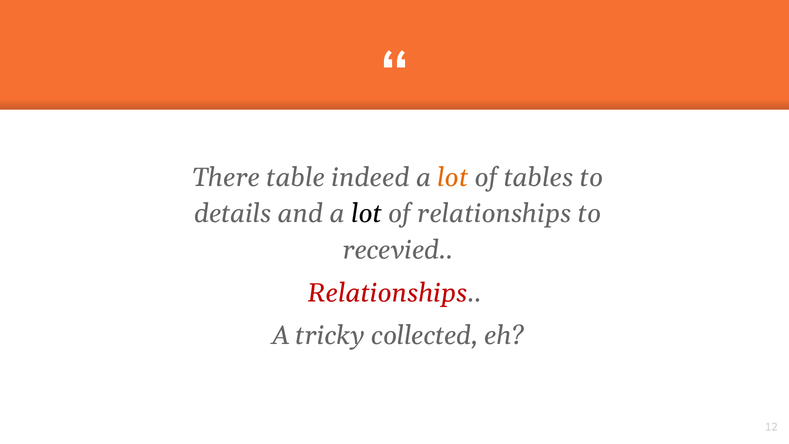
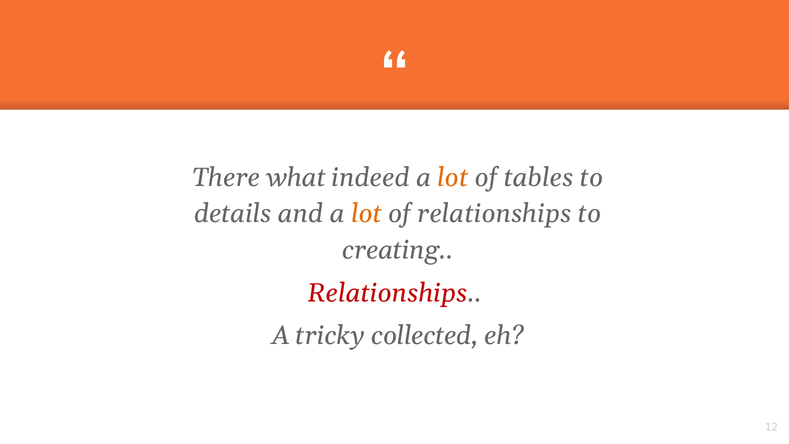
table: table -> what (296, 177)
lot colour: black -> orange (367, 214)
recevied: recevied -> creating (398, 250)
